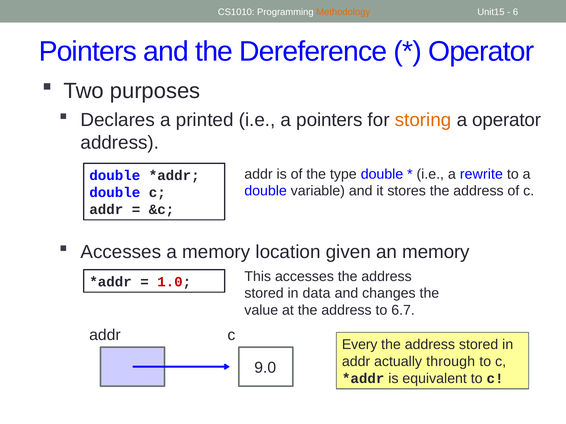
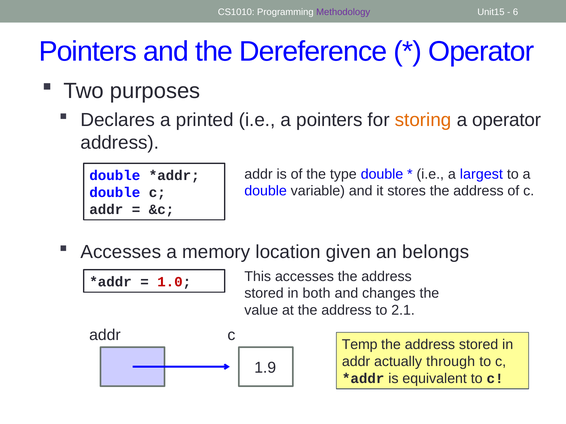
Methodology colour: orange -> purple (343, 12)
rewrite: rewrite -> largest (481, 174)
an memory: memory -> belongs (436, 252)
data: data -> both (317, 294)
6.7: 6.7 -> 2.1 (403, 311)
Every: Every -> Temp (360, 345)
9.0: 9.0 -> 1.9 (265, 368)
